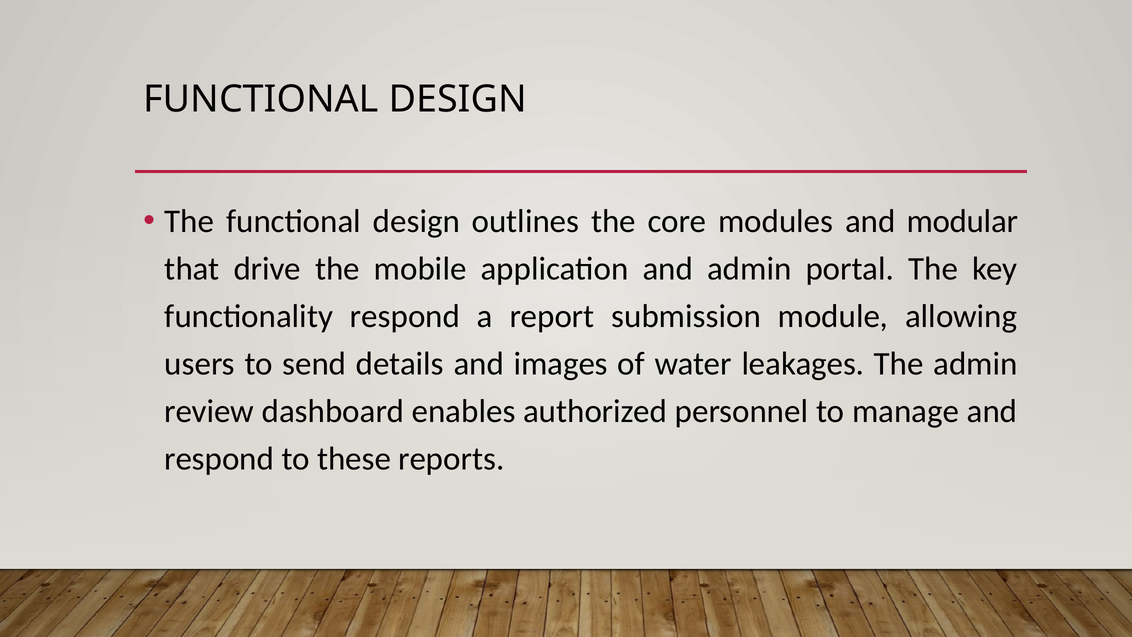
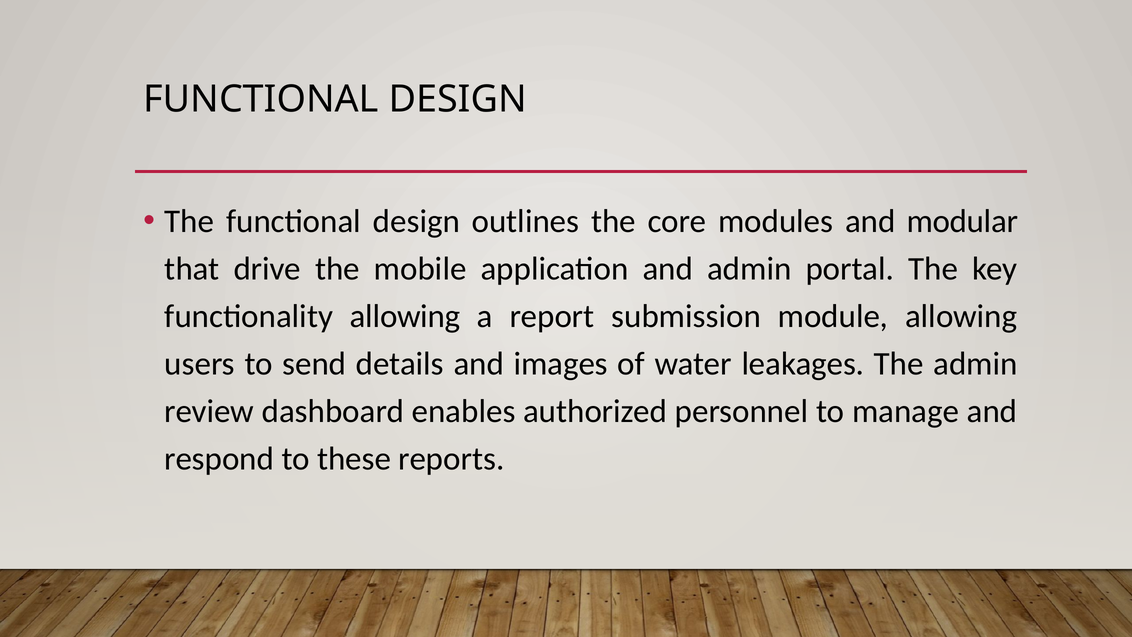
functionality respond: respond -> allowing (405, 316)
